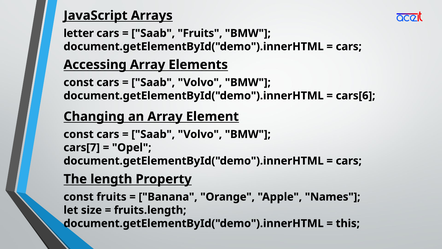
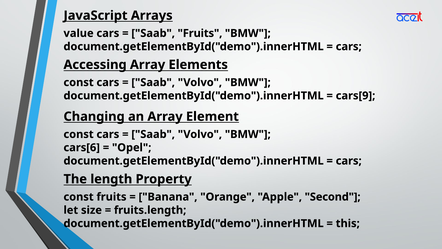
letter: letter -> value (79, 33)
cars[6: cars[6 -> cars[9 (356, 96)
cars[7: cars[7 -> cars[6 (82, 147)
Names: Names -> Second (333, 197)
